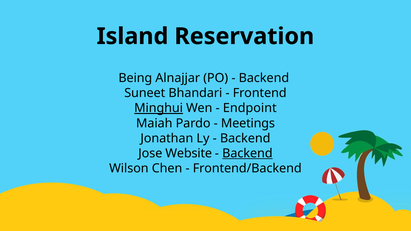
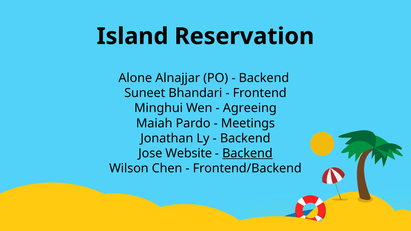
Being: Being -> Alone (135, 78)
Minghui underline: present -> none (159, 108)
Endpoint: Endpoint -> Agreeing (250, 108)
